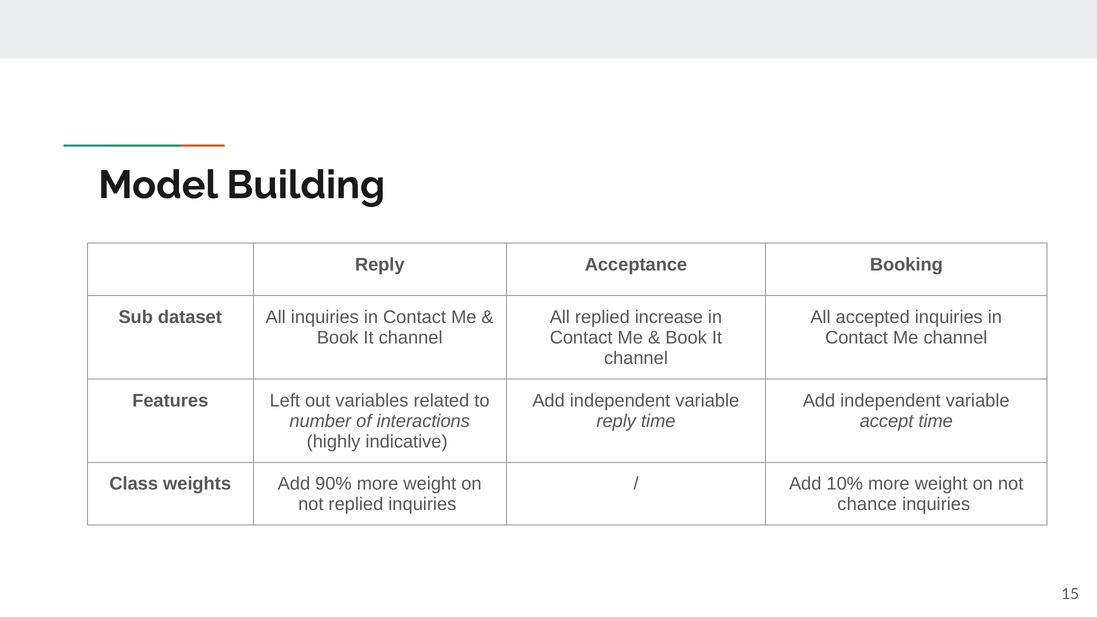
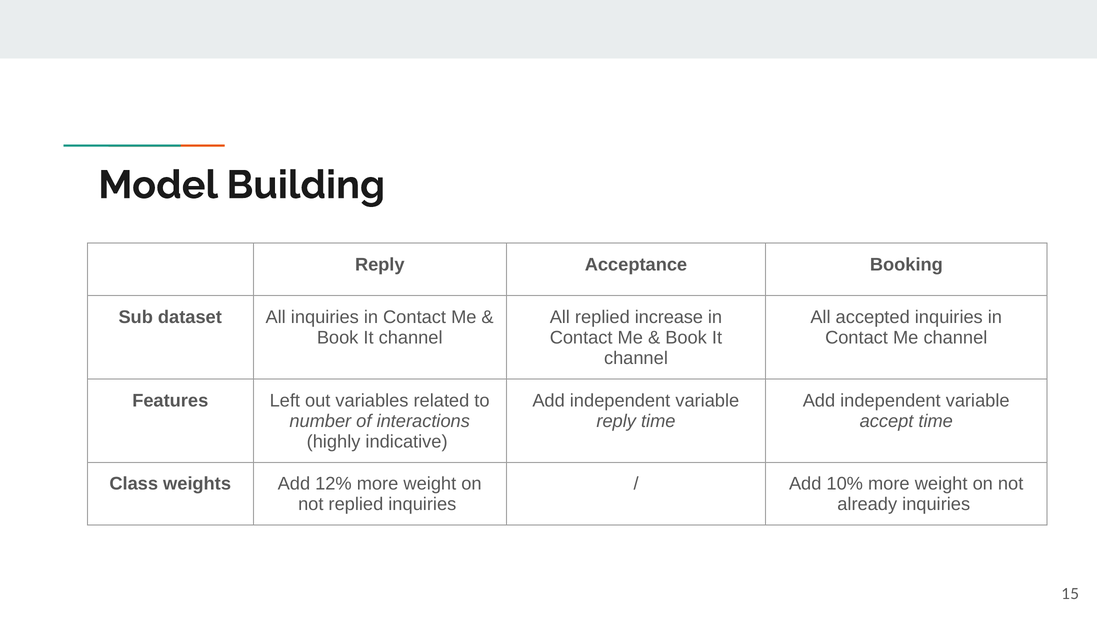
90%: 90% -> 12% (333, 484)
chance: chance -> already (867, 504)
